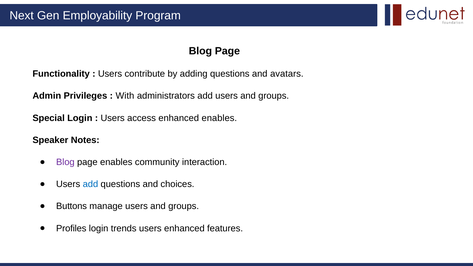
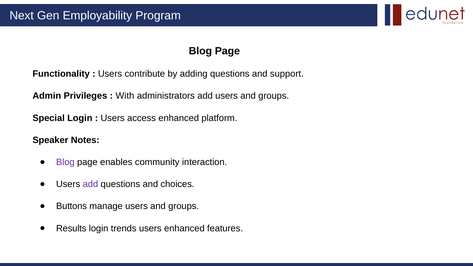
avatars: avatars -> support (287, 74)
enhanced enables: enables -> platform (219, 118)
add colour: blue -> purple (90, 184)
Profiles: Profiles -> Results (71, 228)
